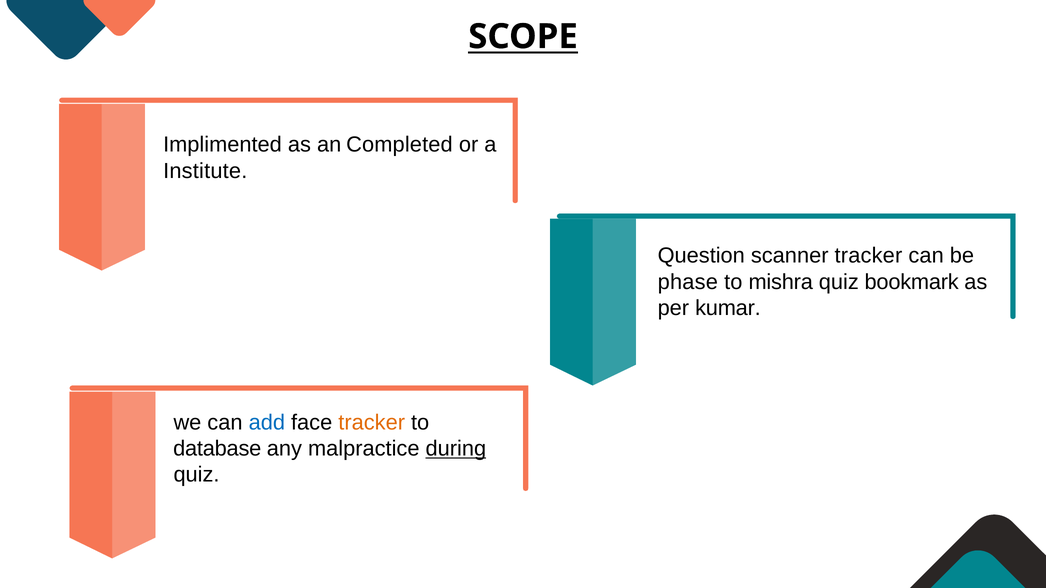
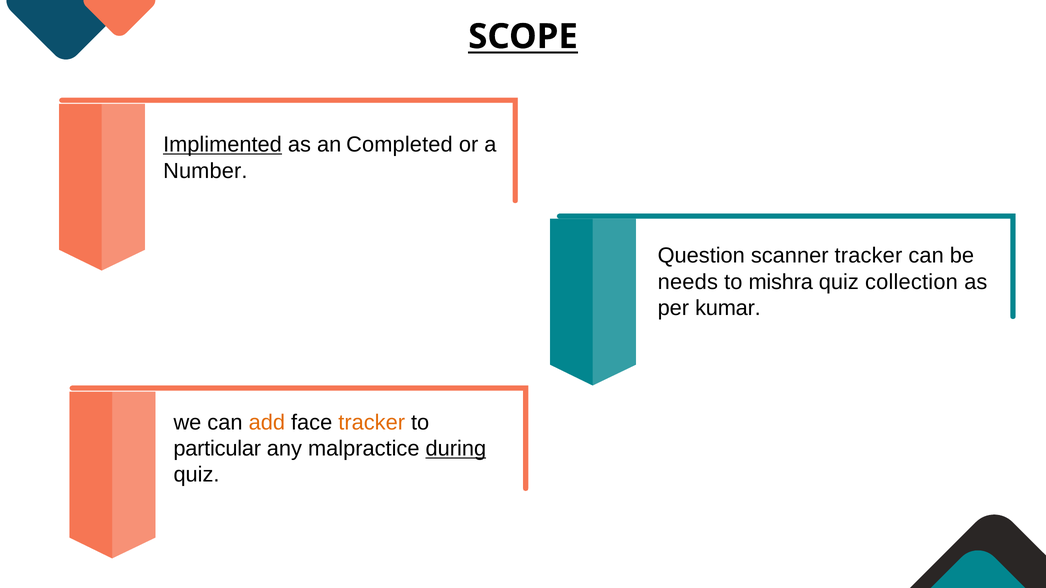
Implimented underline: none -> present (222, 145)
Institute: Institute -> Number (205, 171)
phase: phase -> needs (688, 282)
bookmark: bookmark -> collection (911, 282)
add colour: blue -> orange (267, 423)
database: database -> particular (217, 449)
